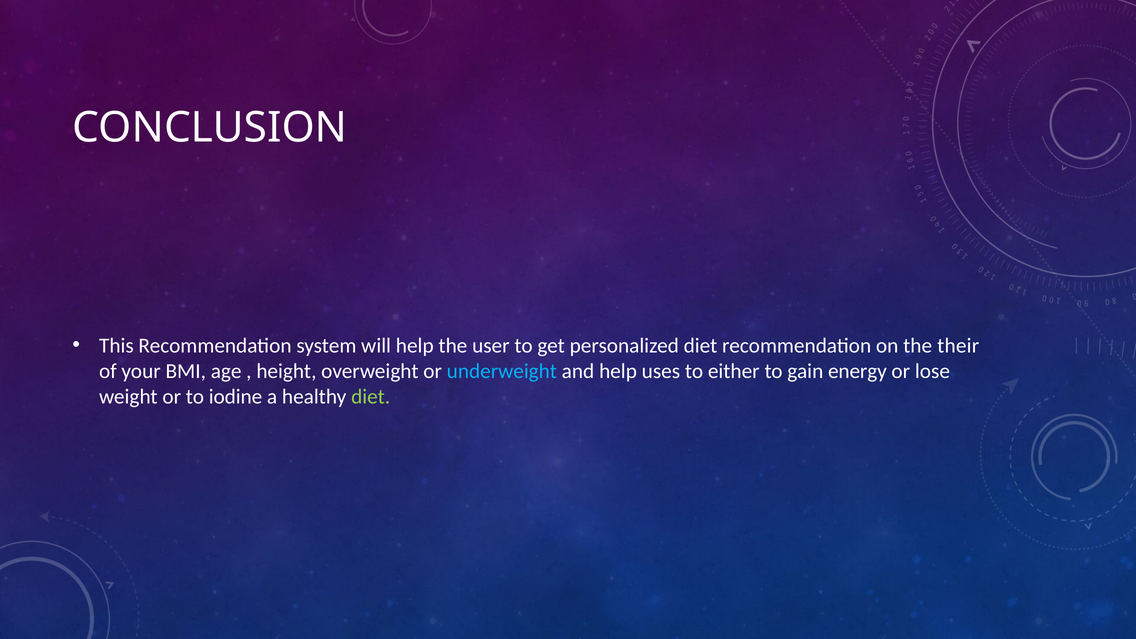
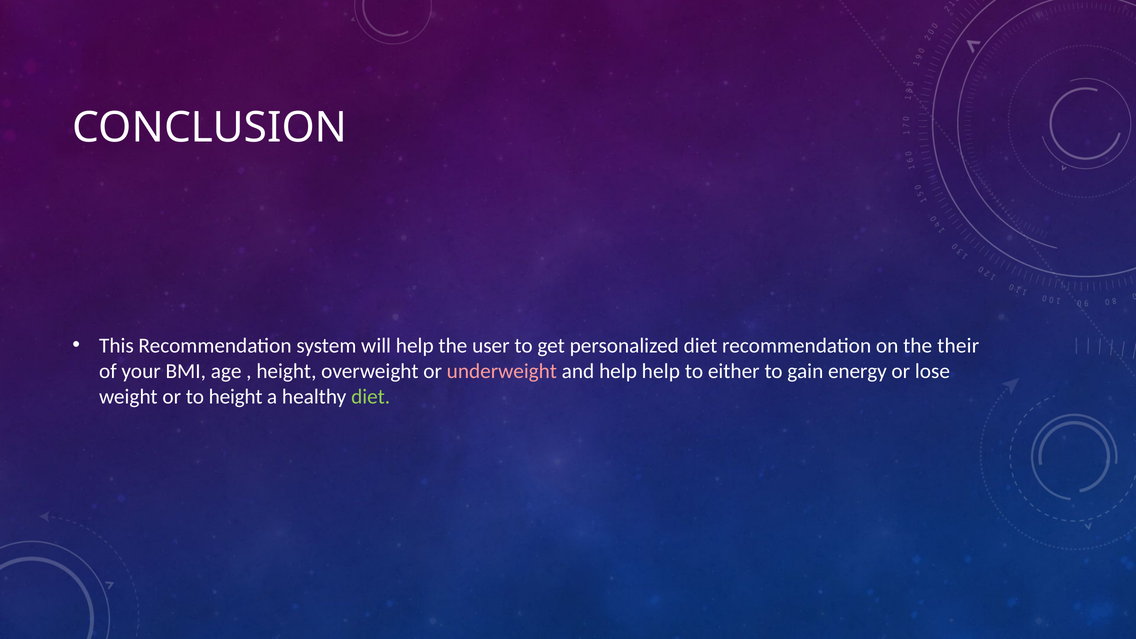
underweight colour: light blue -> pink (502, 371)
help uses: uses -> help (661, 371)
to iodine: iodine -> height (236, 397)
